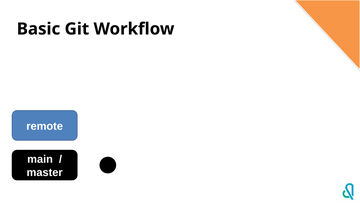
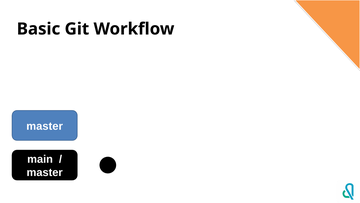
remote: remote -> master (45, 126)
